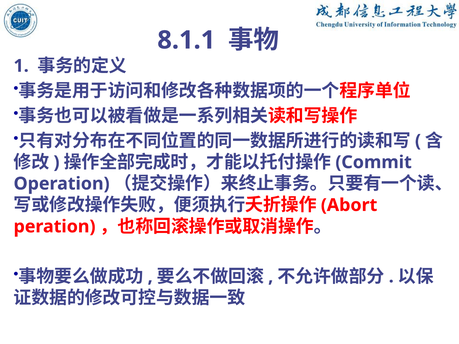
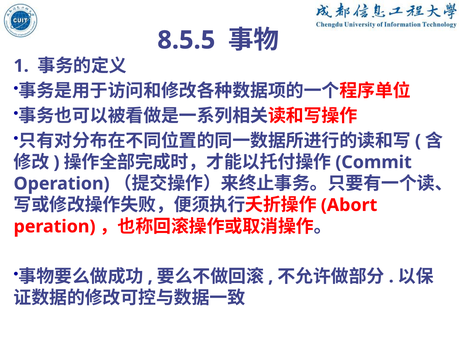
8.1.1: 8.1.1 -> 8.5.5 (186, 40)
